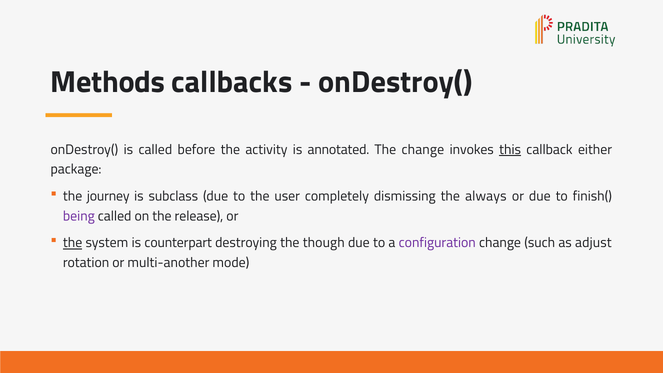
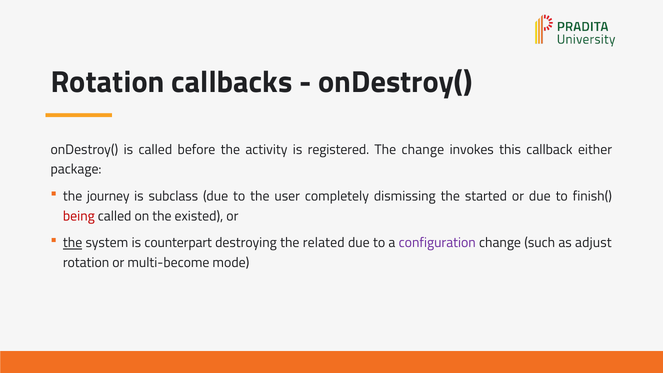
Methods: Methods -> Rotation (108, 82)
annotated: annotated -> registered (338, 149)
this underline: present -> none (510, 149)
always: always -> started (486, 196)
being colour: purple -> red (79, 216)
release: release -> existed (199, 216)
though: though -> related (324, 243)
multi-another: multi-another -> multi-become (168, 263)
